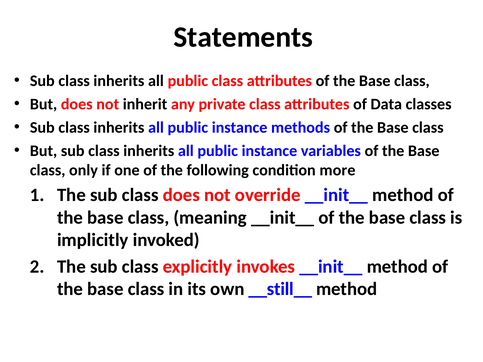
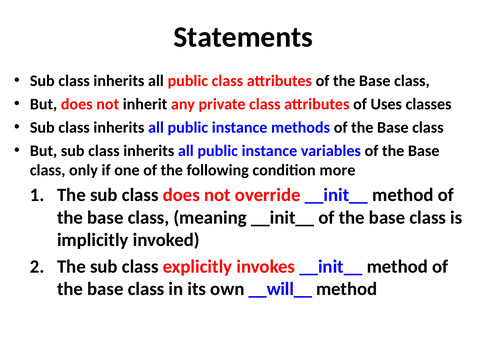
Data: Data -> Uses (386, 104)
__still__: __still__ -> __will__ (280, 289)
